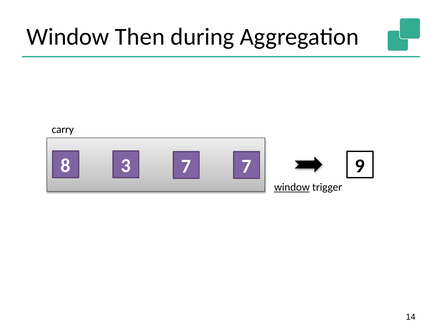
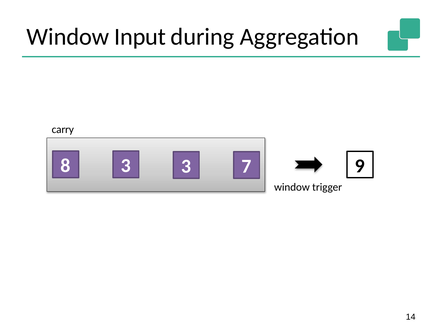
Then: Then -> Input (140, 37)
3 7: 7 -> 3 (186, 166)
window underline: present -> none (292, 187)
